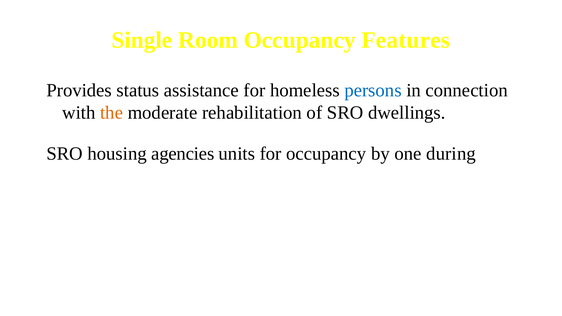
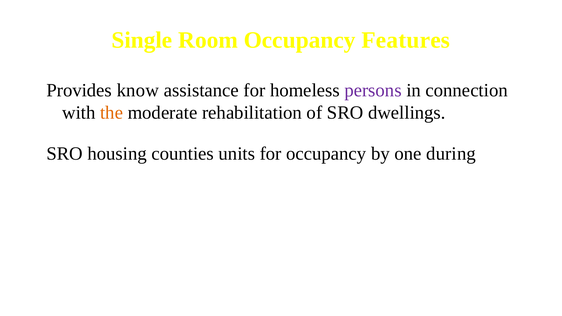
status: status -> know (138, 90)
persons colour: blue -> purple (373, 90)
agencies: agencies -> counties (183, 154)
